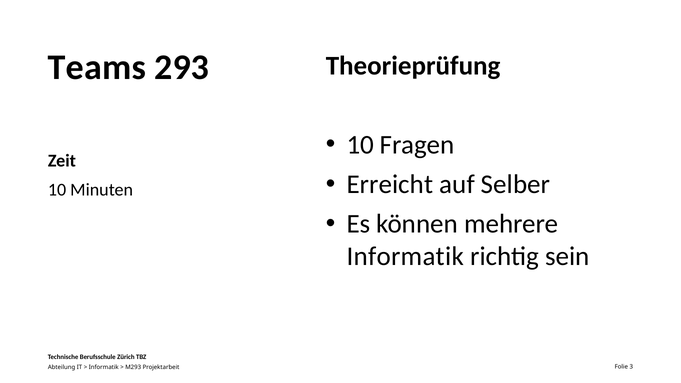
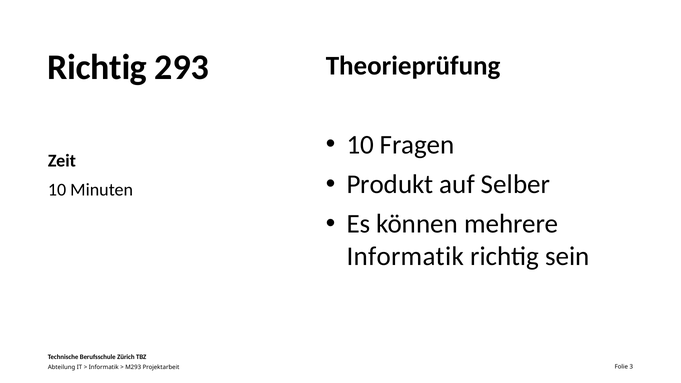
Teams: Teams -> Richtig (97, 67)
Erreicht: Erreicht -> Produkt (390, 185)
